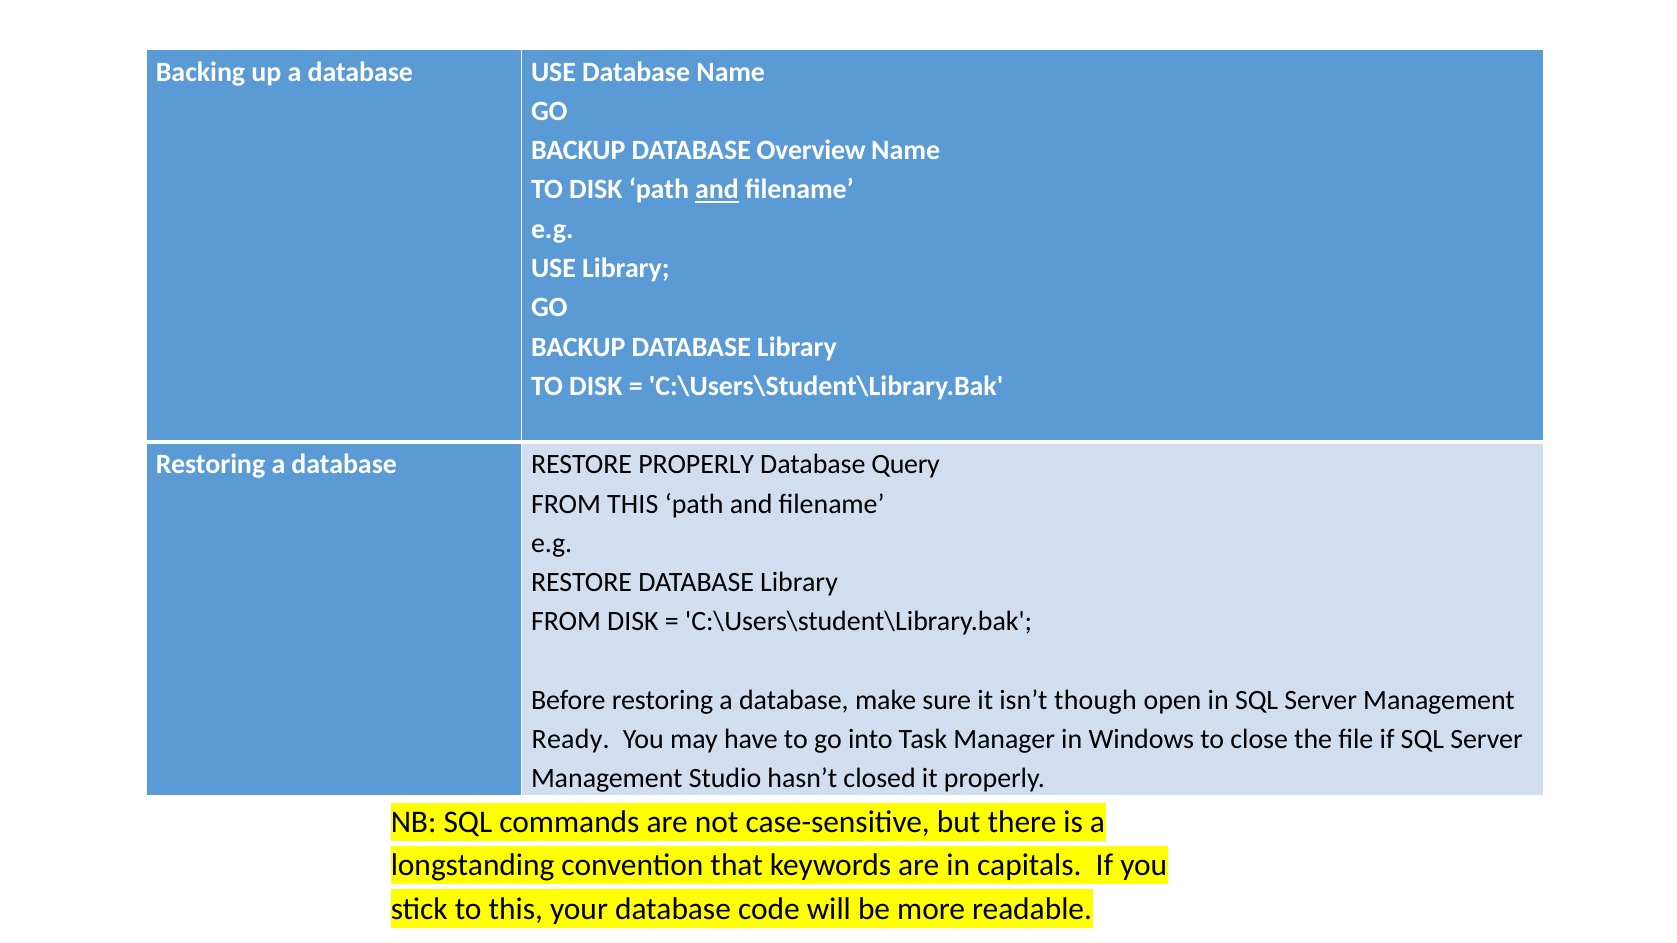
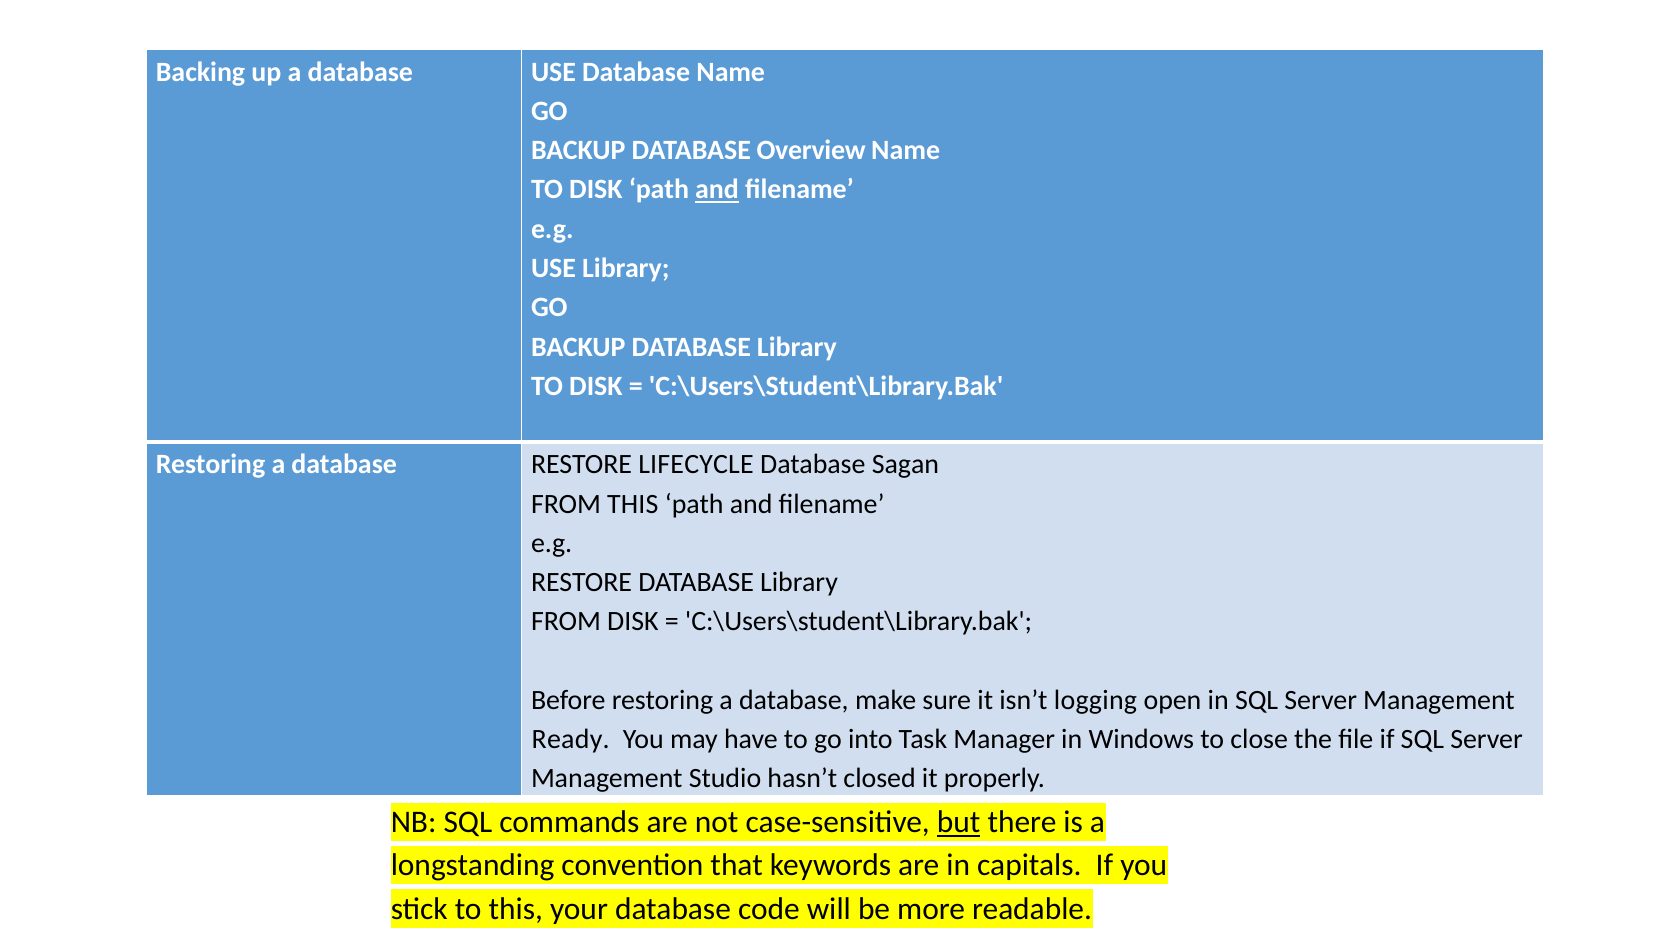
RESTORE PROPERLY: PROPERLY -> LIFECYCLE (696, 465)
Query: Query -> Sagan (905, 465)
though: though -> logging (1095, 700)
but underline: none -> present (959, 822)
